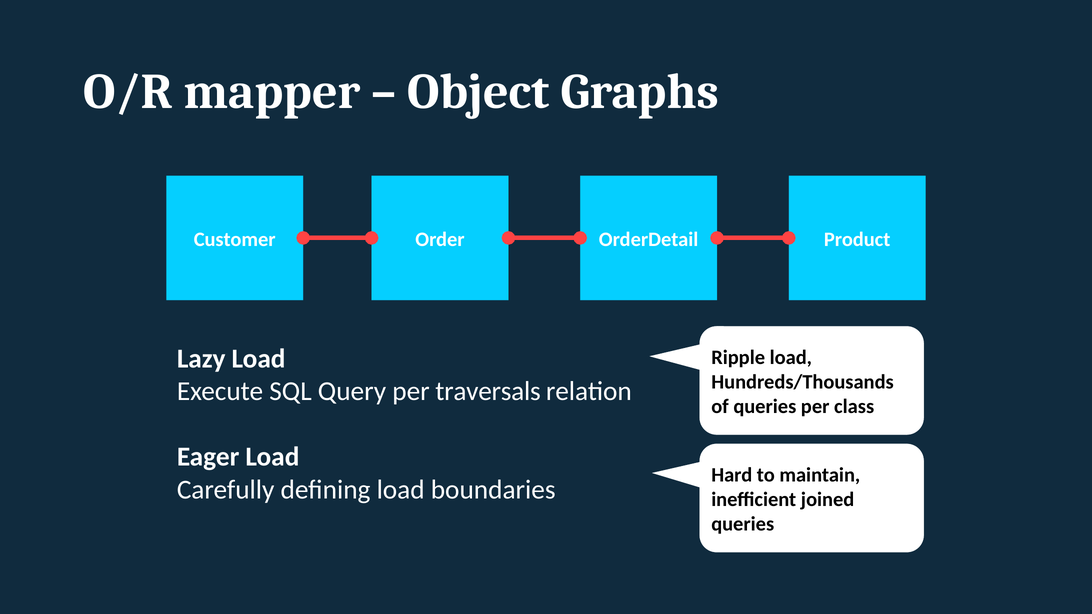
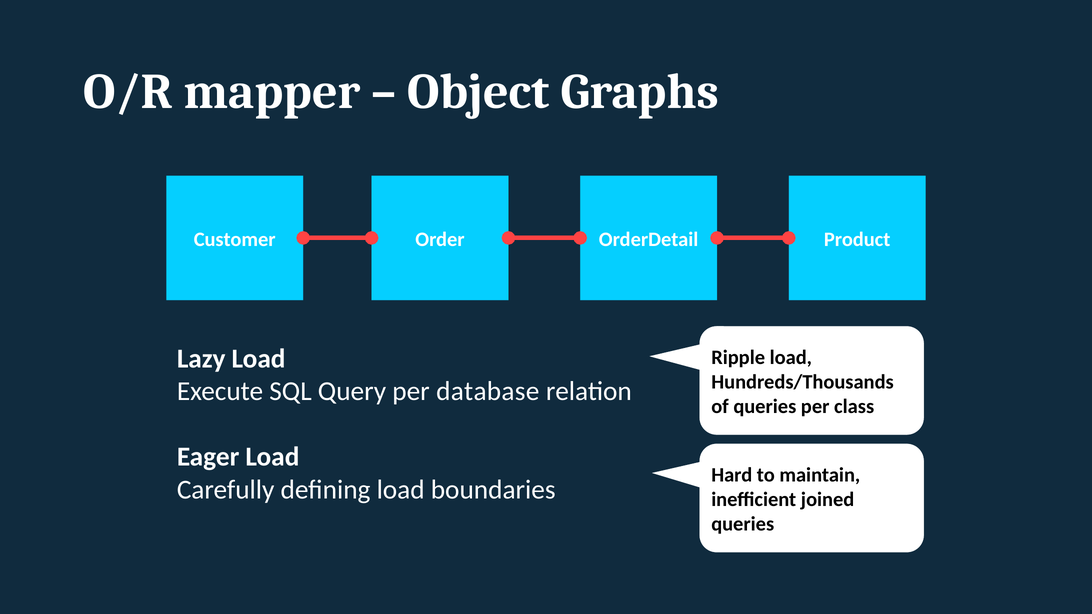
traversals: traversals -> database (488, 391)
